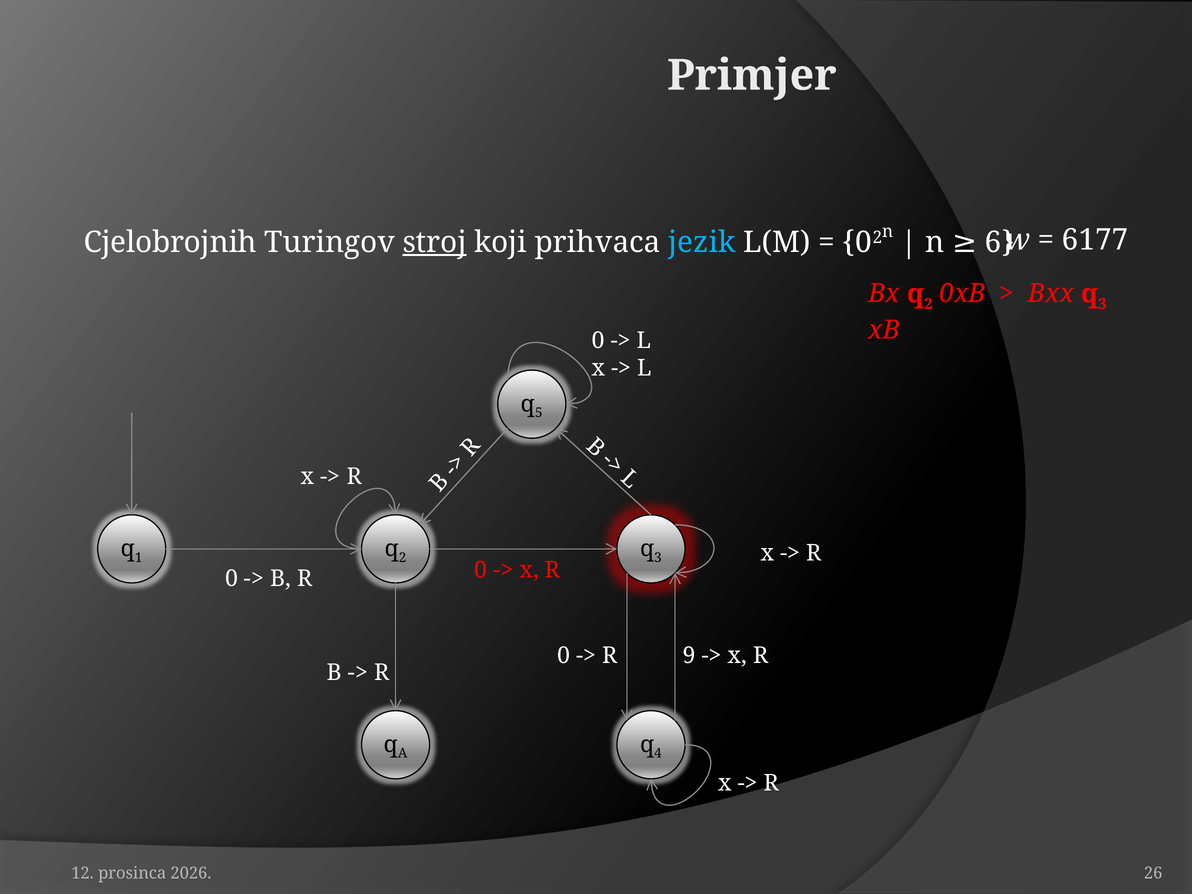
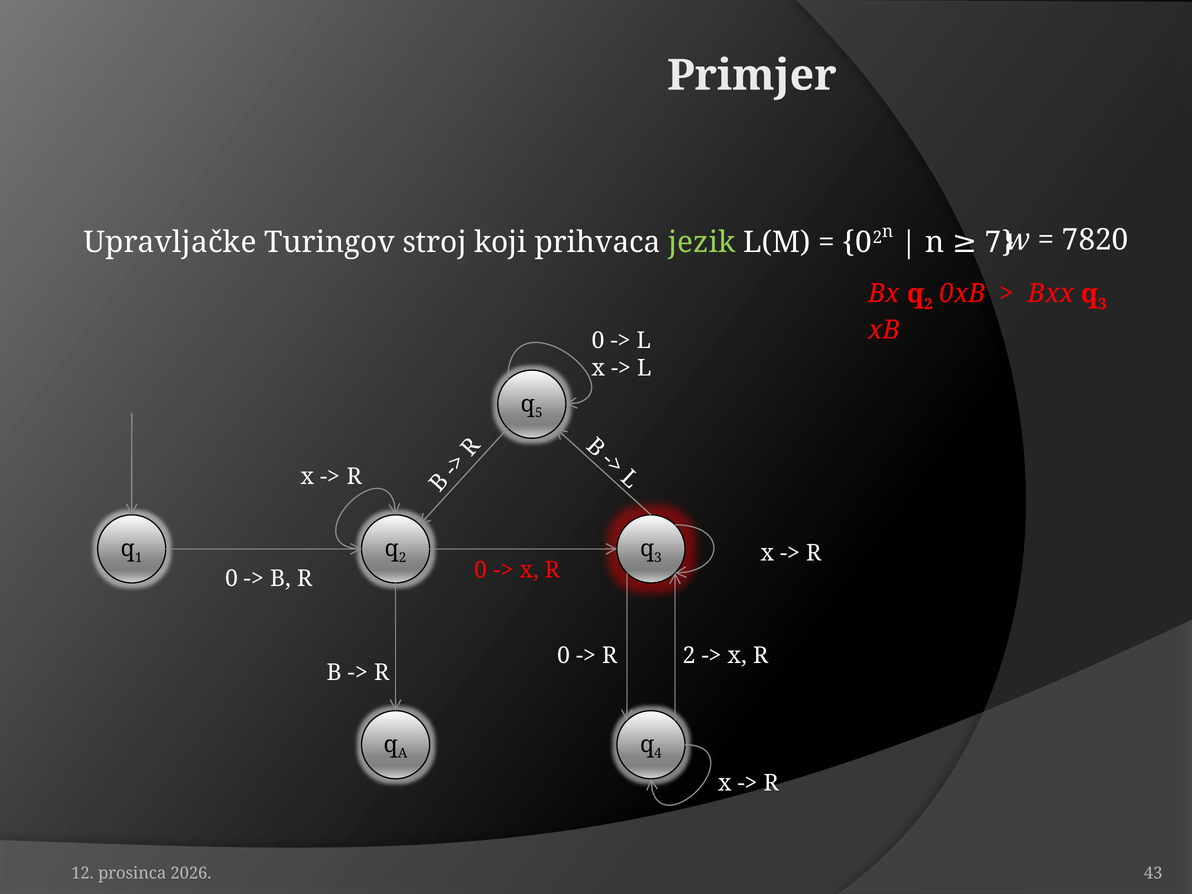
6177: 6177 -> 7820 (1095, 240)
Cjelobrojnih: Cjelobrojnih -> Upravljačke (170, 242)
stroj underline: present -> none (435, 242)
jezik colour: light blue -> light green (702, 242)
6: 6 -> 7 (1000, 242)
R 9: 9 -> 2 (689, 655)
26: 26 -> 43 (1153, 873)
